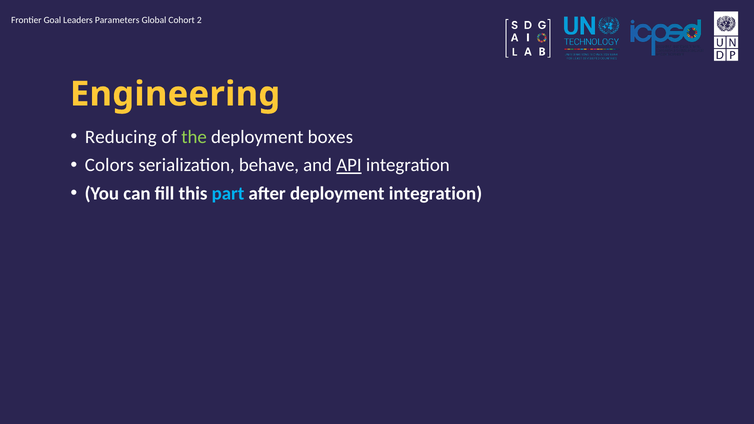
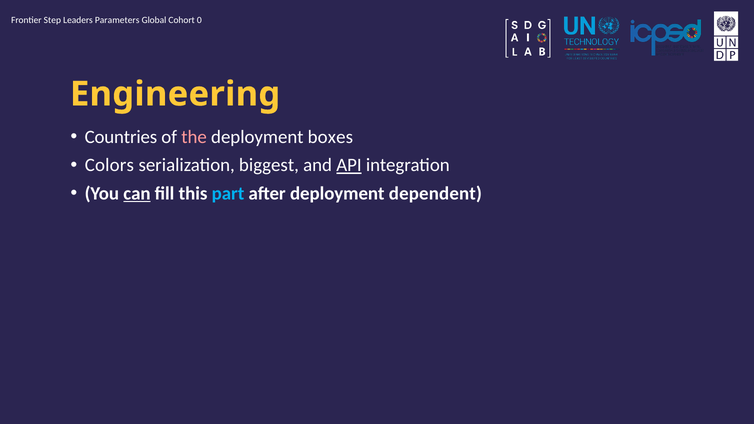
Goal: Goal -> Step (52, 20)
2: 2 -> 0 (199, 20)
Reducing: Reducing -> Countries (121, 137)
the colour: light green -> pink (194, 137)
behave: behave -> biggest (269, 165)
can underline: none -> present (137, 193)
deployment integration: integration -> dependent (435, 193)
